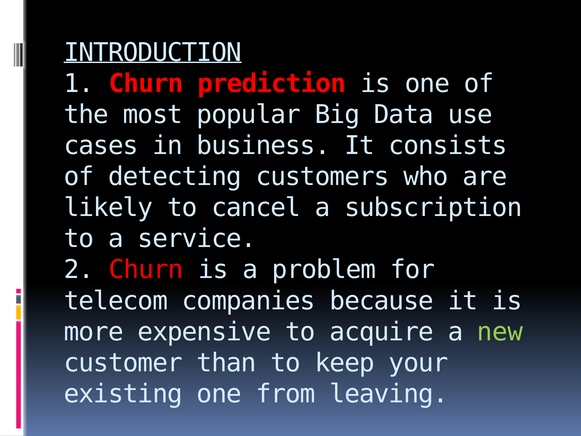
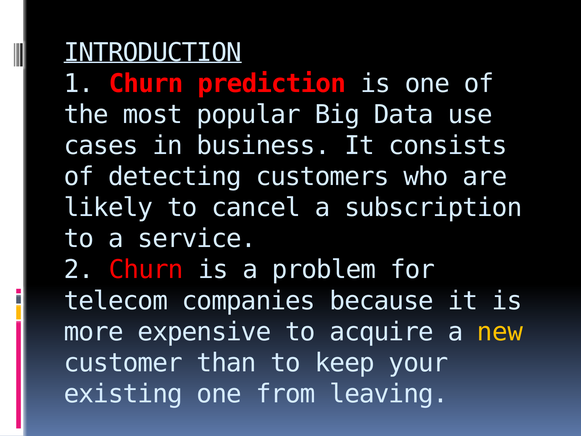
new colour: light green -> yellow (500, 332)
